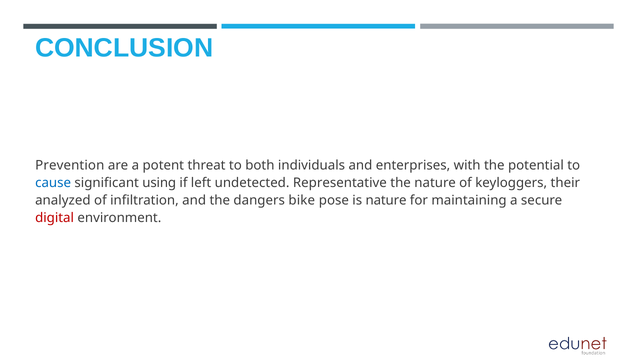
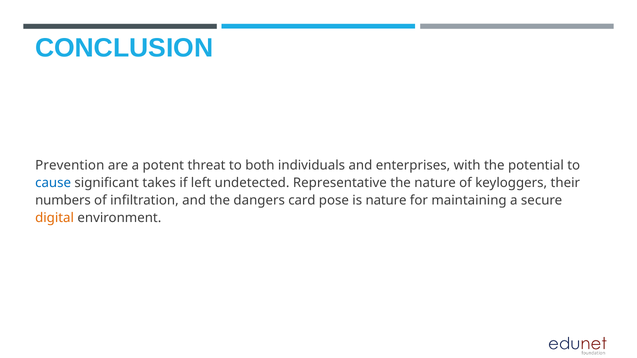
using: using -> takes (159, 183)
analyzed: analyzed -> numbers (63, 201)
bike: bike -> card (302, 201)
digital colour: red -> orange (55, 218)
